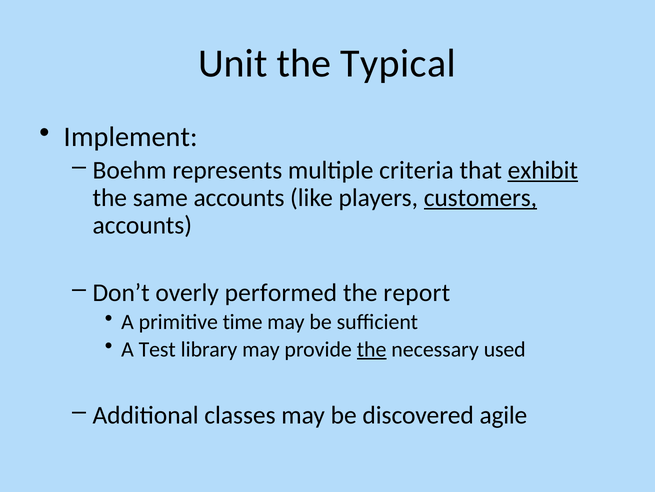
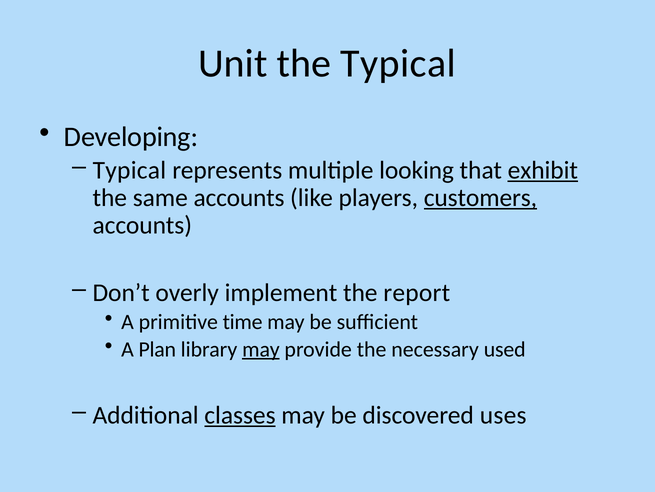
Implement: Implement -> Developing (131, 137)
Boehm: Boehm -> Typical (129, 170)
criteria: criteria -> looking (417, 170)
performed: performed -> implement (281, 292)
Test: Test -> Plan (157, 349)
may underline: none -> present (261, 349)
the underline: present -> none (372, 349)
classes underline: none -> present (240, 415)
agile: agile -> uses (503, 415)
